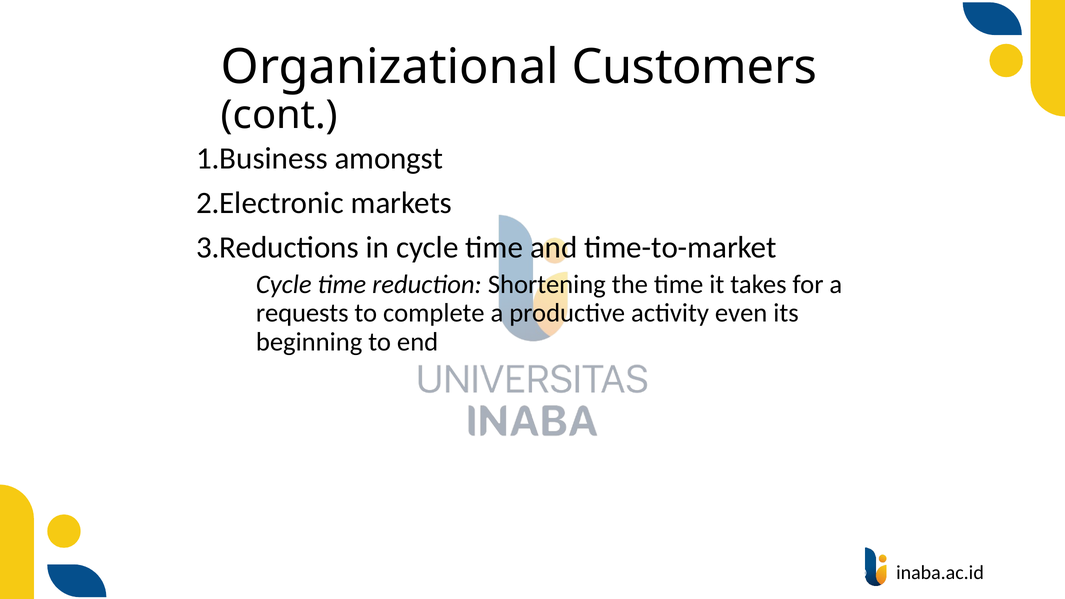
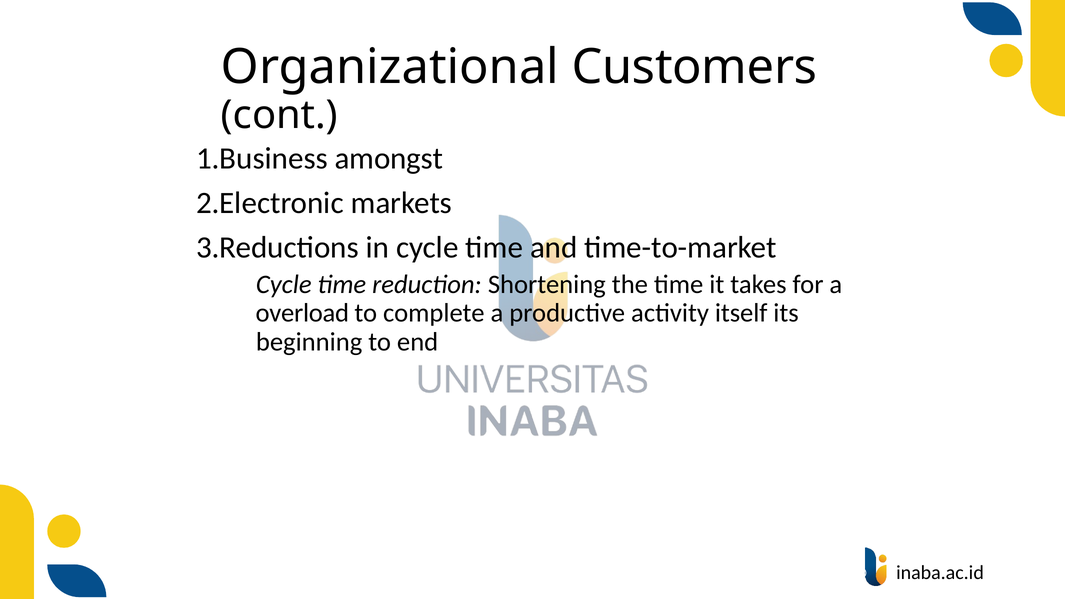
requests: requests -> overload (302, 313)
even: even -> itself (741, 313)
